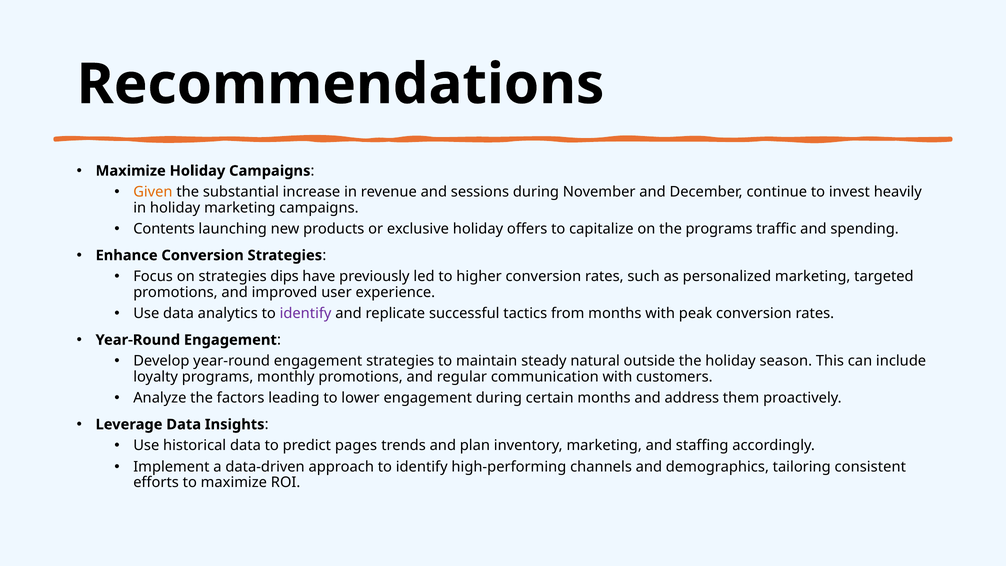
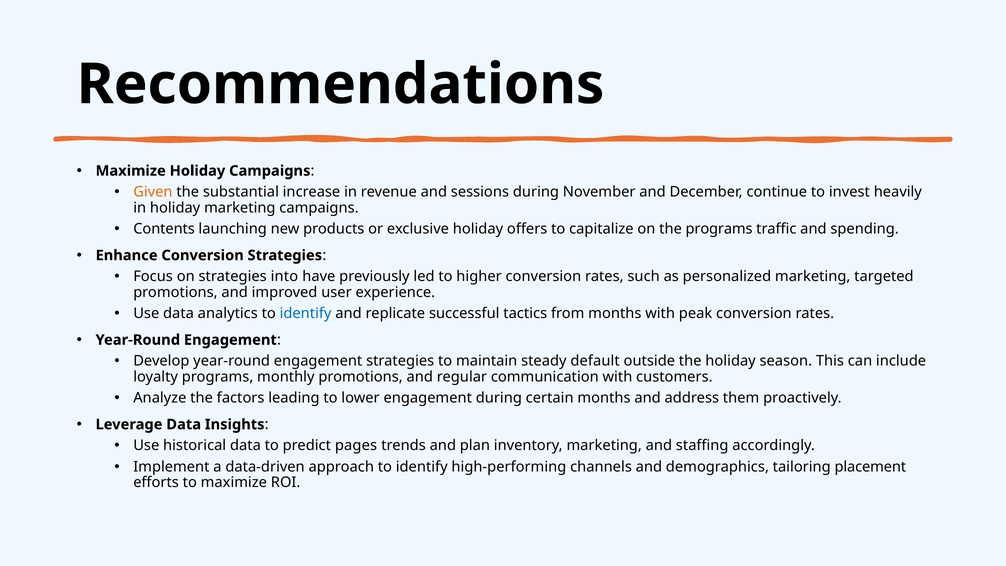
dips: dips -> into (284, 276)
identify colour: purple -> blue (306, 313)
natural: natural -> default (595, 361)
consistent: consistent -> placement (870, 467)
